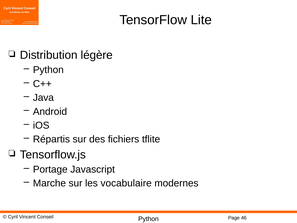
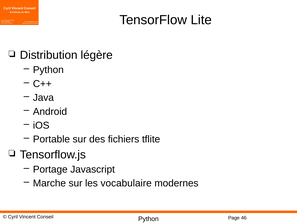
Répartis: Répartis -> Portable (51, 139)
